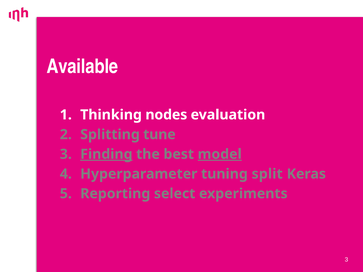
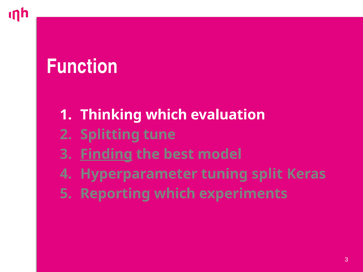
Available: Available -> Function (82, 67)
Thinking nodes: nodes -> which (166, 115)
model underline: present -> none (220, 154)
Reporting select: select -> which (175, 194)
